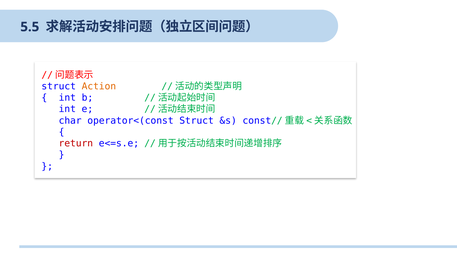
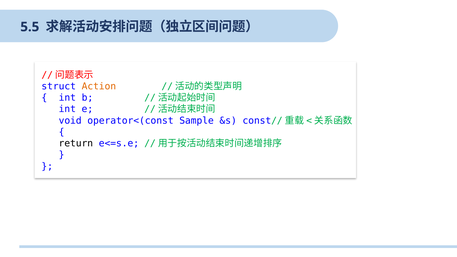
char: char -> void (70, 121)
operator<(const Struct: Struct -> Sample (197, 121)
return colour: red -> black (76, 143)
